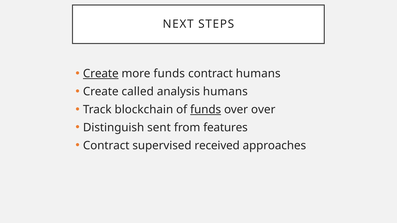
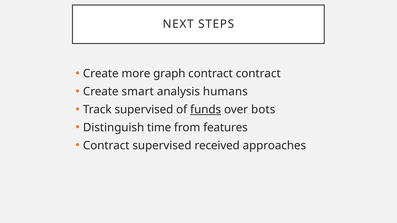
Create underline: present -> none (101, 74)
more funds: funds -> graph (169, 74)
contract humans: humans -> contract (258, 74)
called: called -> smart (138, 92)
Track blockchain: blockchain -> supervised (144, 110)
over over: over -> bots (263, 110)
sent: sent -> time (159, 128)
